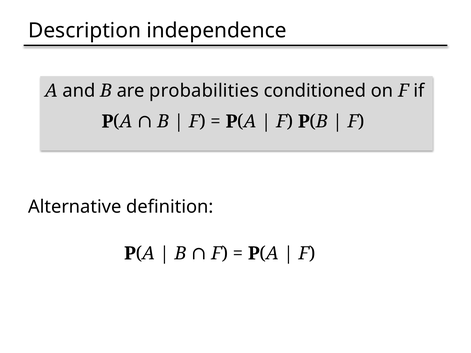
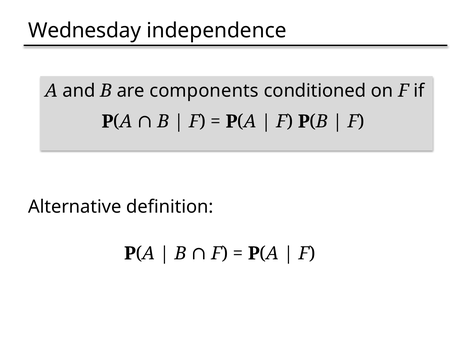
Description: Description -> Wednesday (85, 30)
probabilities: probabilities -> components (204, 91)
